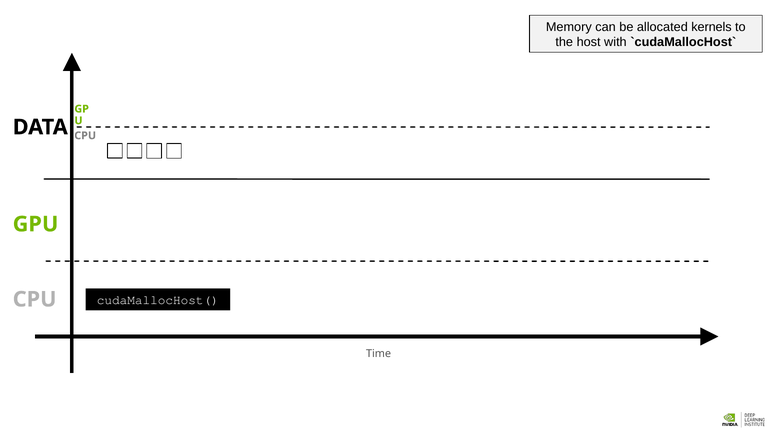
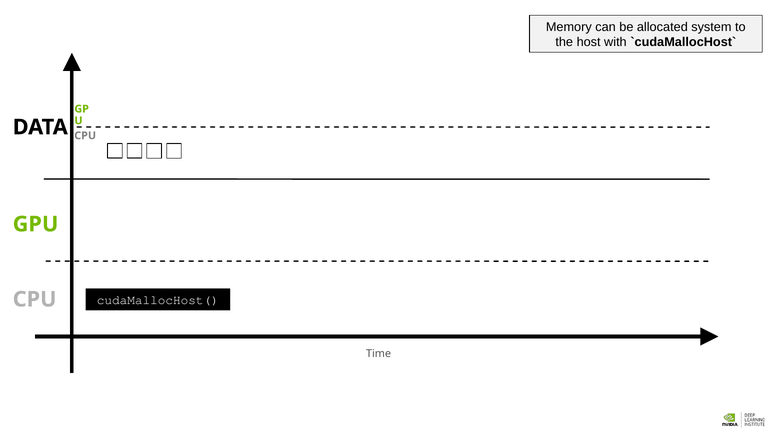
kernels: kernels -> system (711, 27)
